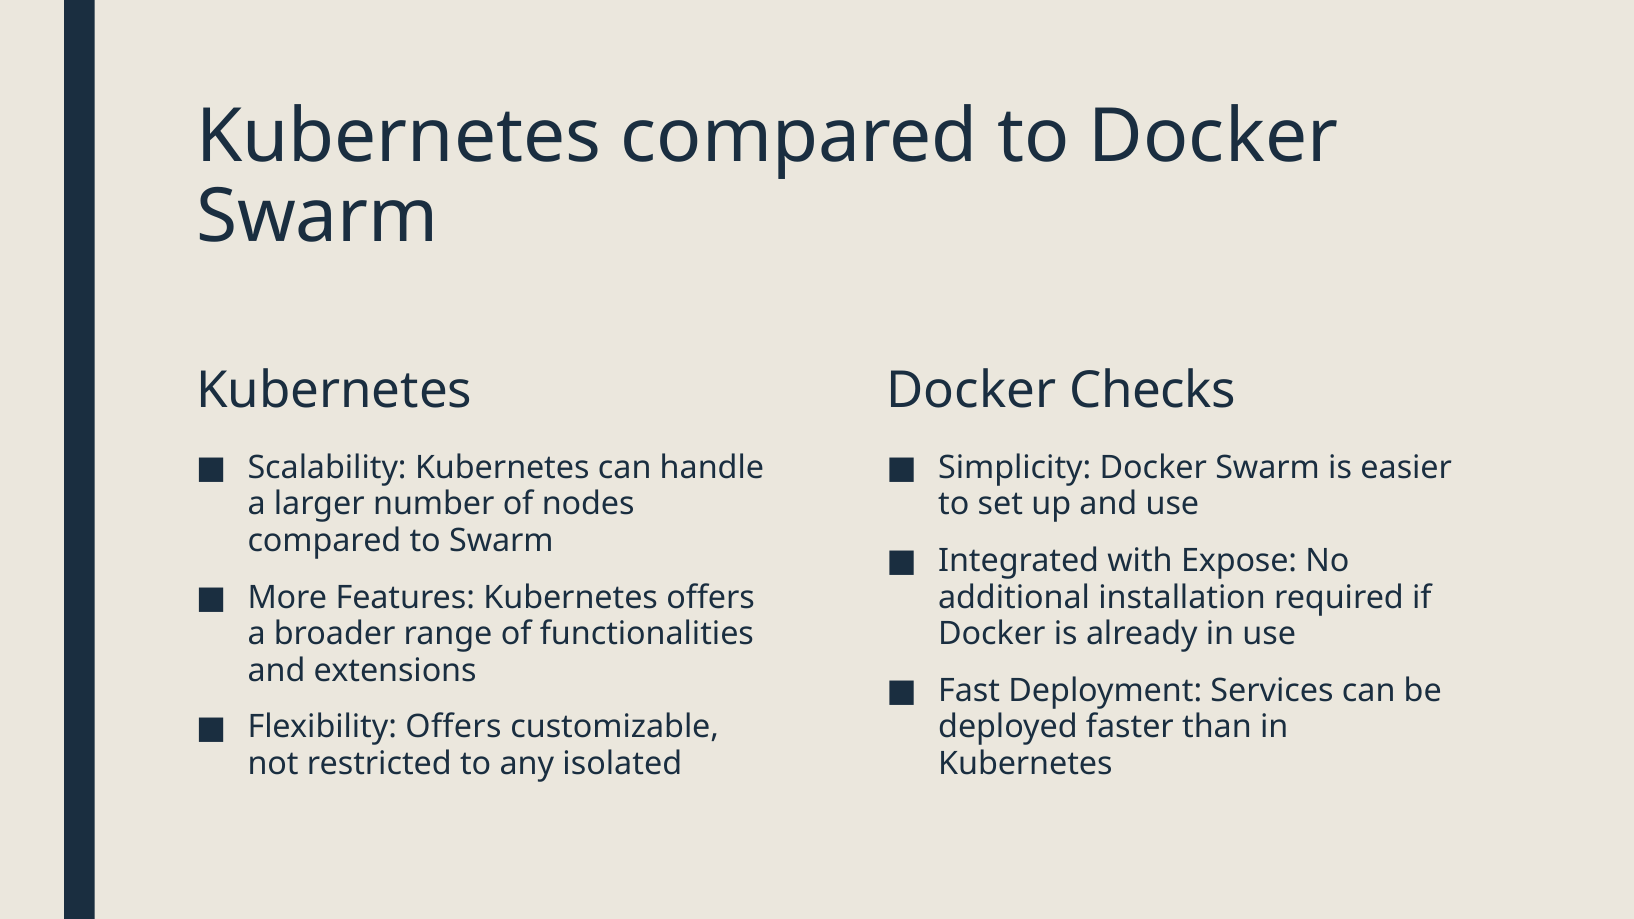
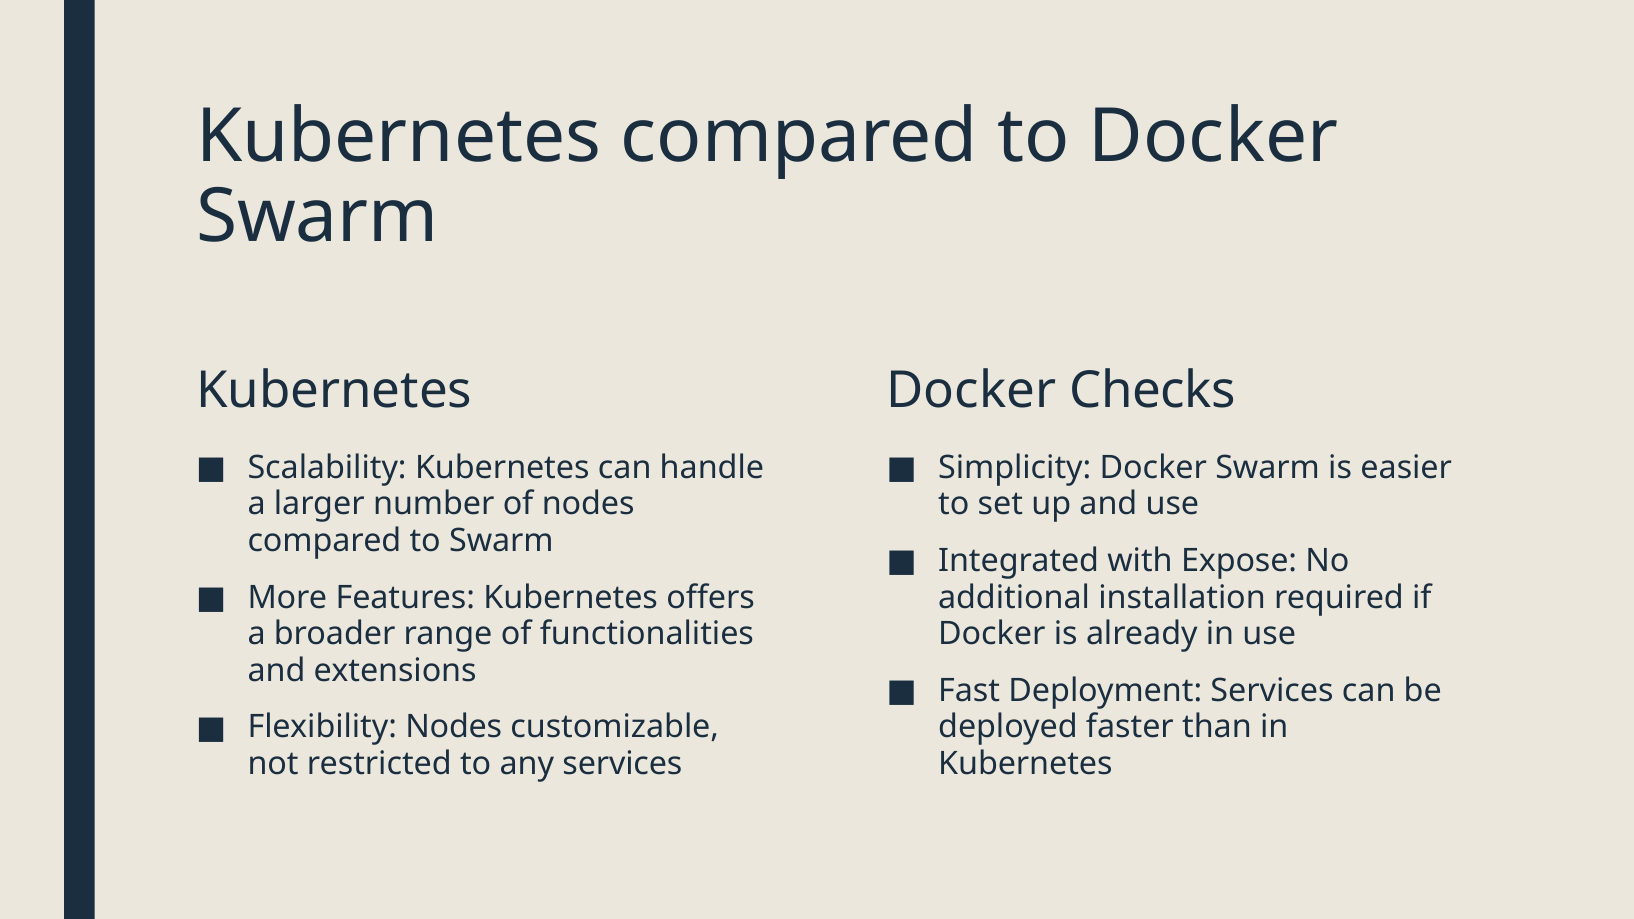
Flexibility Offers: Offers -> Nodes (454, 727)
any isolated: isolated -> services (622, 764)
